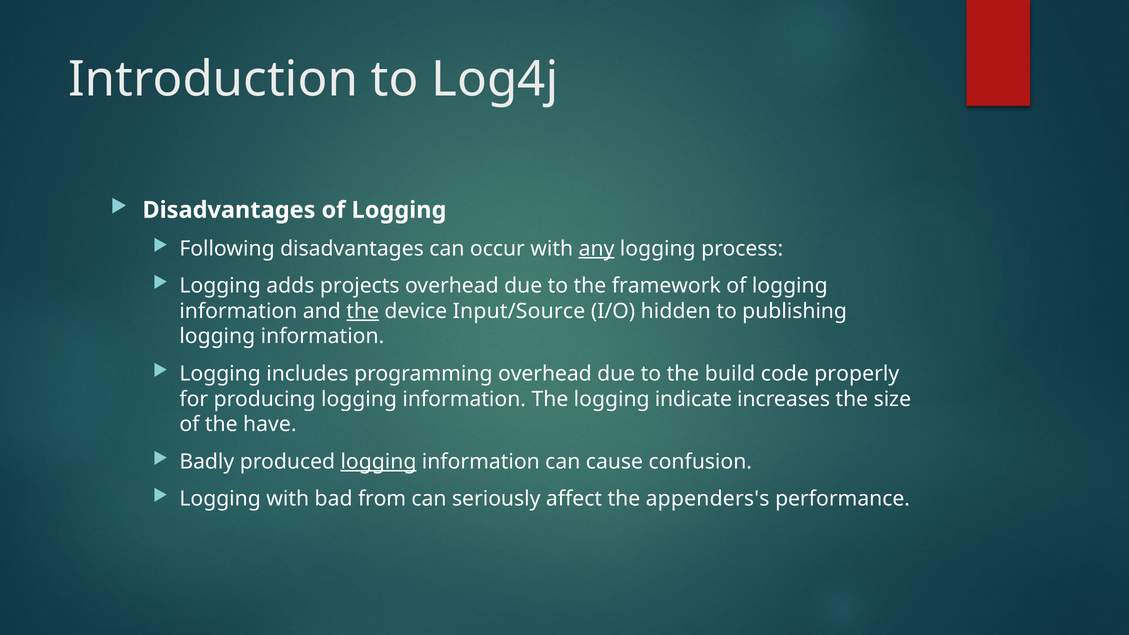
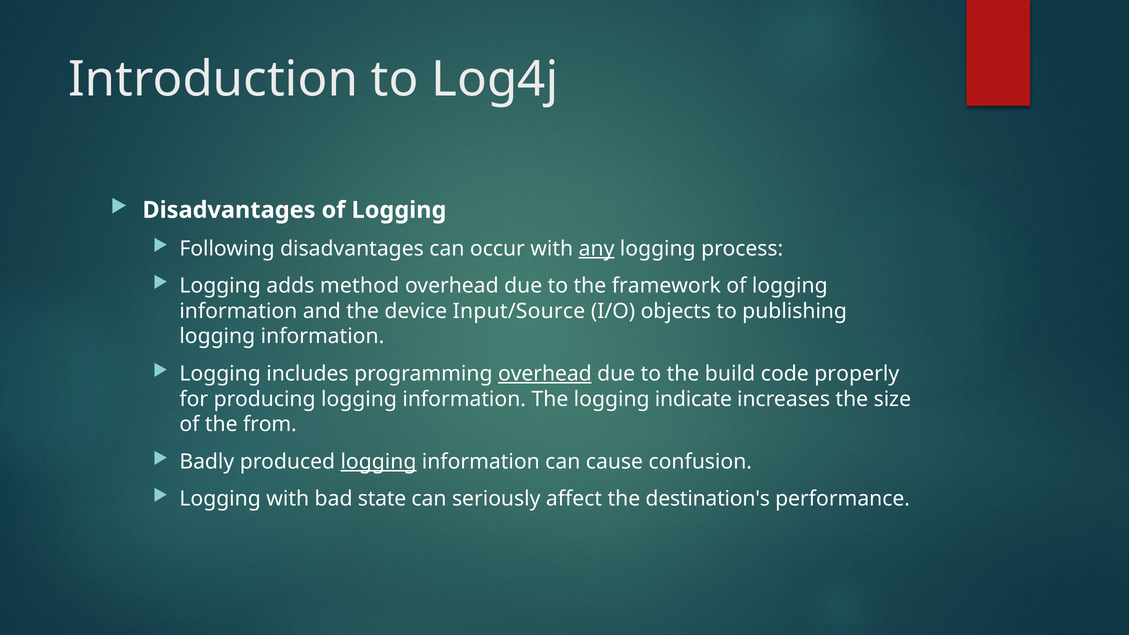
projects: projects -> method (360, 286)
the underline: present -> none (363, 311)
hidden: hidden -> objects (676, 311)
overhead underline: none -> present (545, 374)
have: have -> from (270, 424)
from: from -> state (382, 499)
appenders's: appenders's -> destination's (708, 499)
